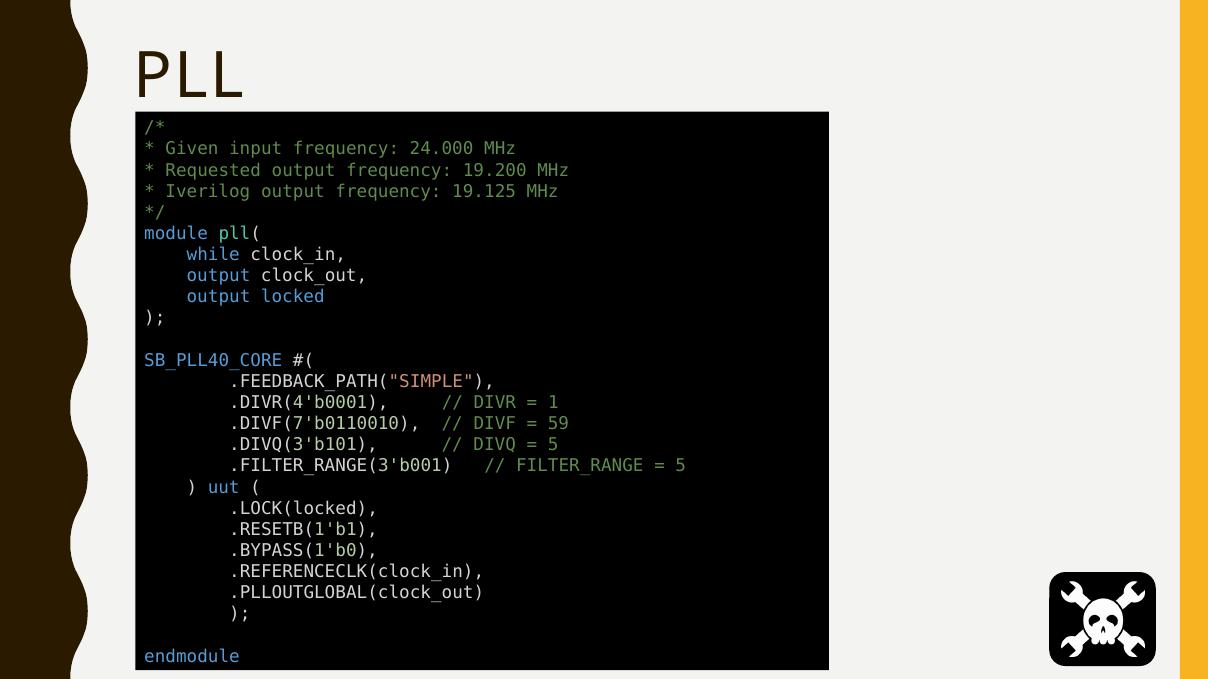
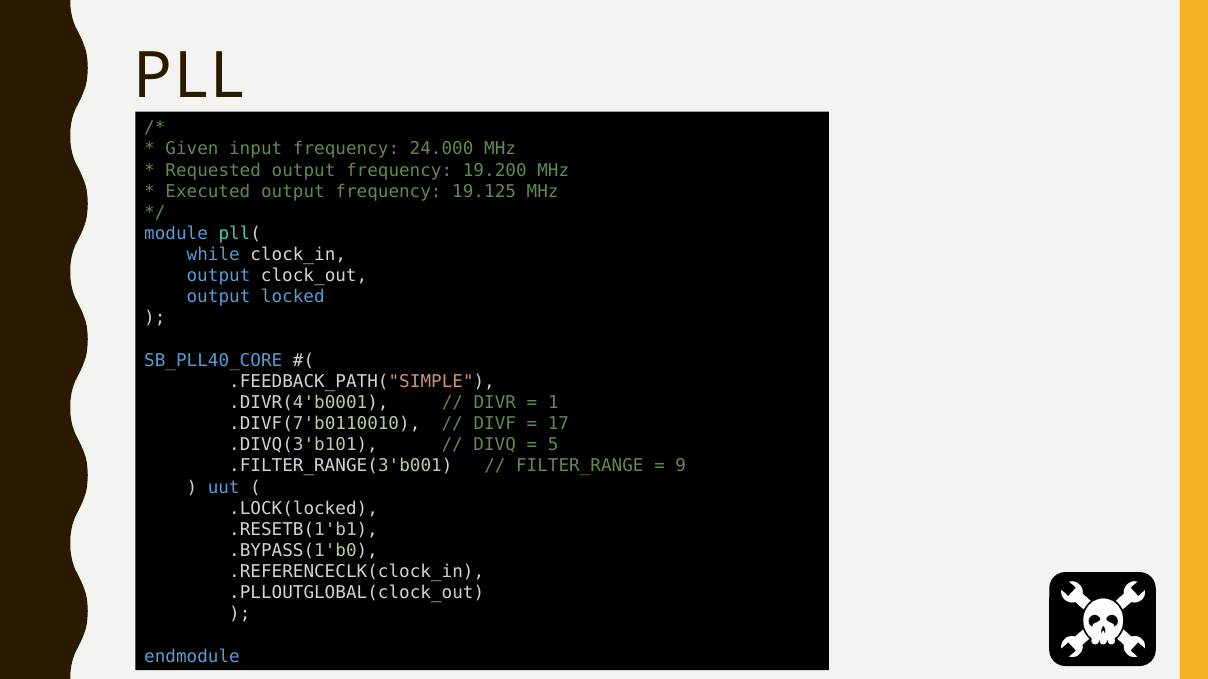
Iverilog: Iverilog -> Executed (208, 192)
59: 59 -> 17 (558, 424)
5: 5 -> 9 (681, 466)
